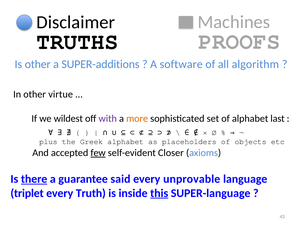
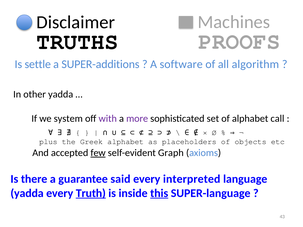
Is other: other -> settle (38, 64)
other virtue: virtue -> yadda (61, 94)
wildest: wildest -> system (68, 119)
more colour: orange -> purple (137, 119)
last: last -> call (277, 119)
Closer: Closer -> Graph (171, 153)
there underline: present -> none (34, 179)
unprovable: unprovable -> interpreted (192, 179)
triplet: triplet -> yadda (27, 193)
Truth underline: none -> present (91, 193)
